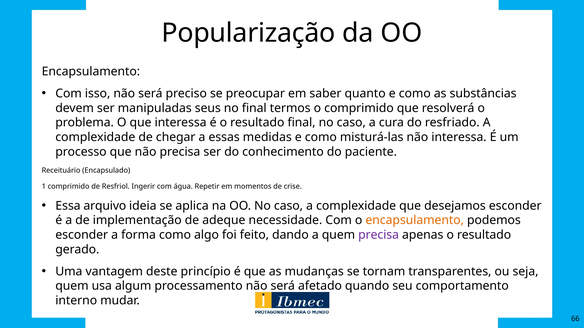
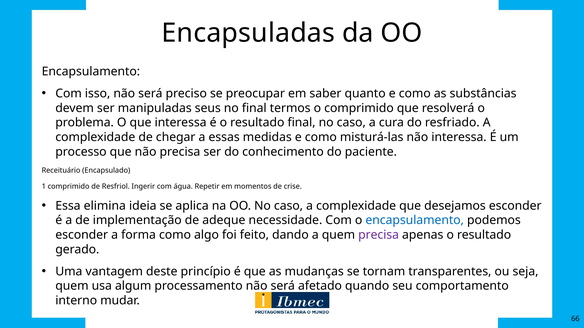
Popularização: Popularização -> Encapsuladas (248, 33)
arquivo: arquivo -> elimina (105, 206)
encapsulamento colour: orange -> blue (415, 221)
